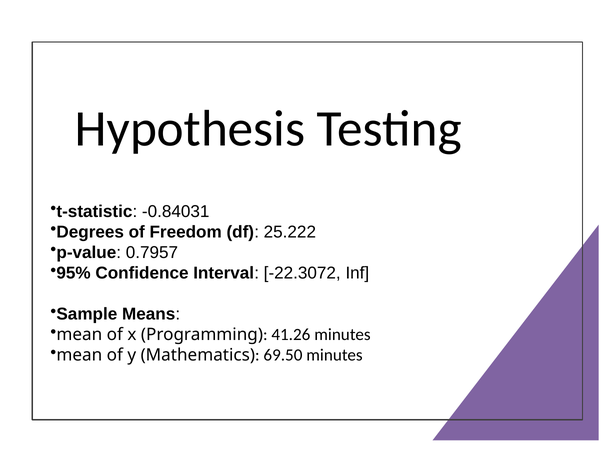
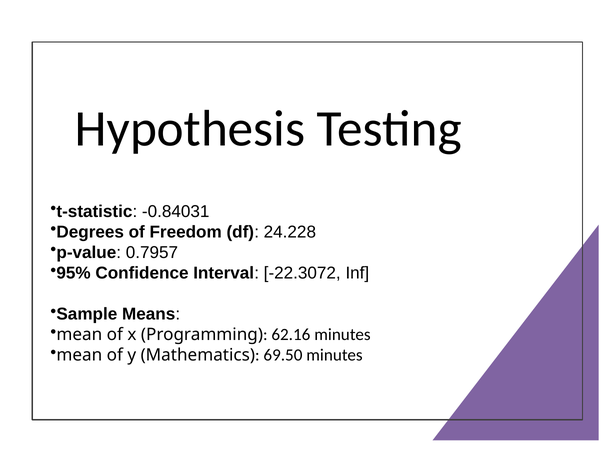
25.222: 25.222 -> 24.228 (290, 232)
41.26: 41.26 -> 62.16 (291, 334)
